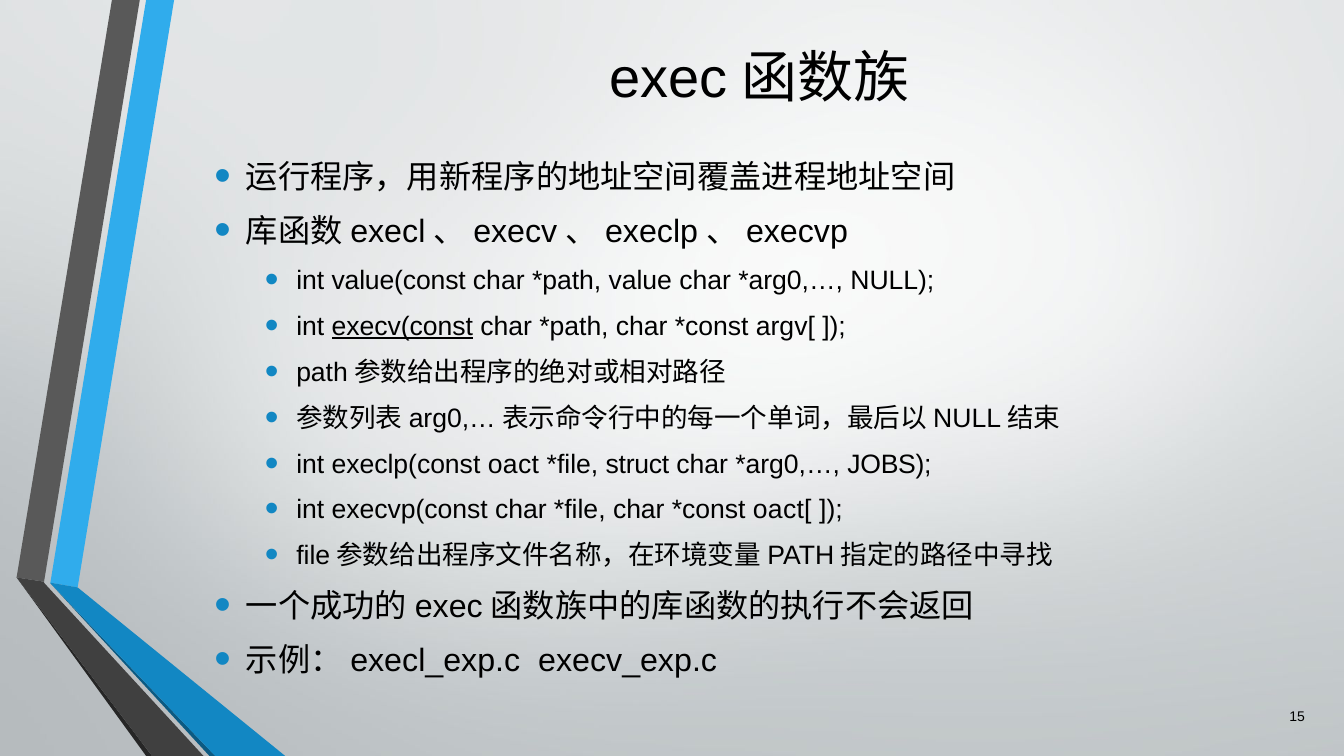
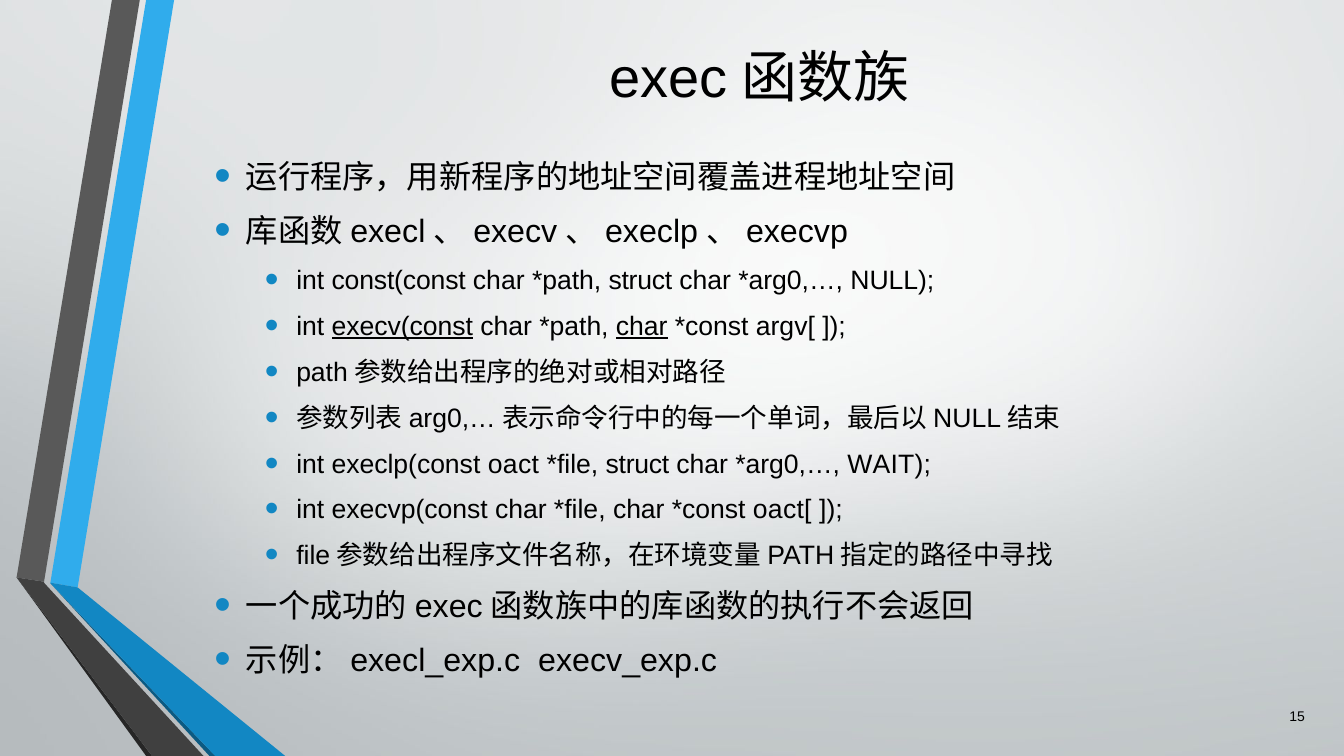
value(const: value(const -> const(const (399, 281)
value: value -> struct (640, 281)
char underline: none -> present (642, 327)
JOBS: JOBS -> WAIT (889, 464)
